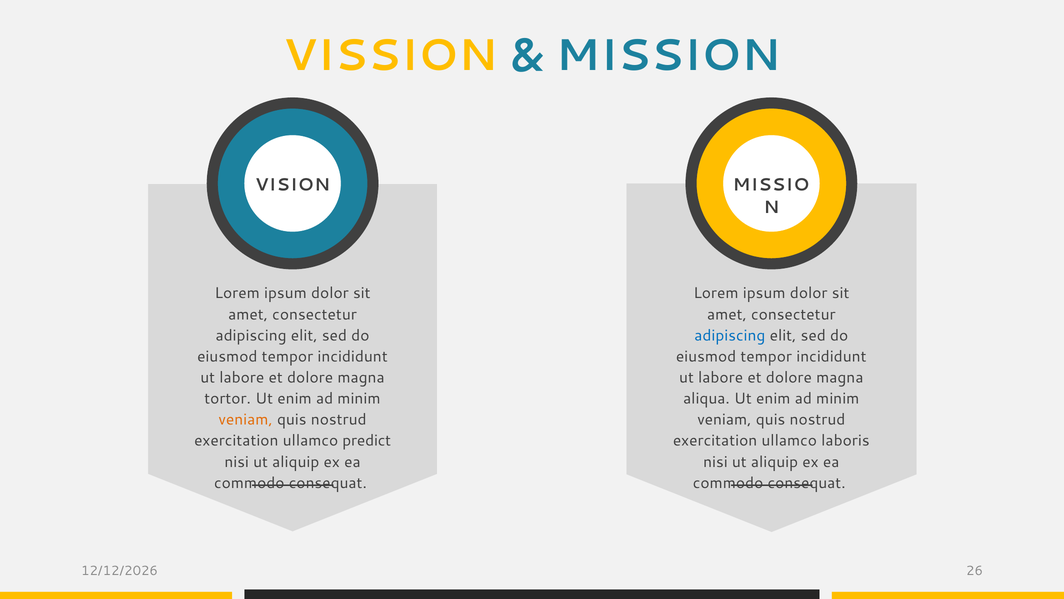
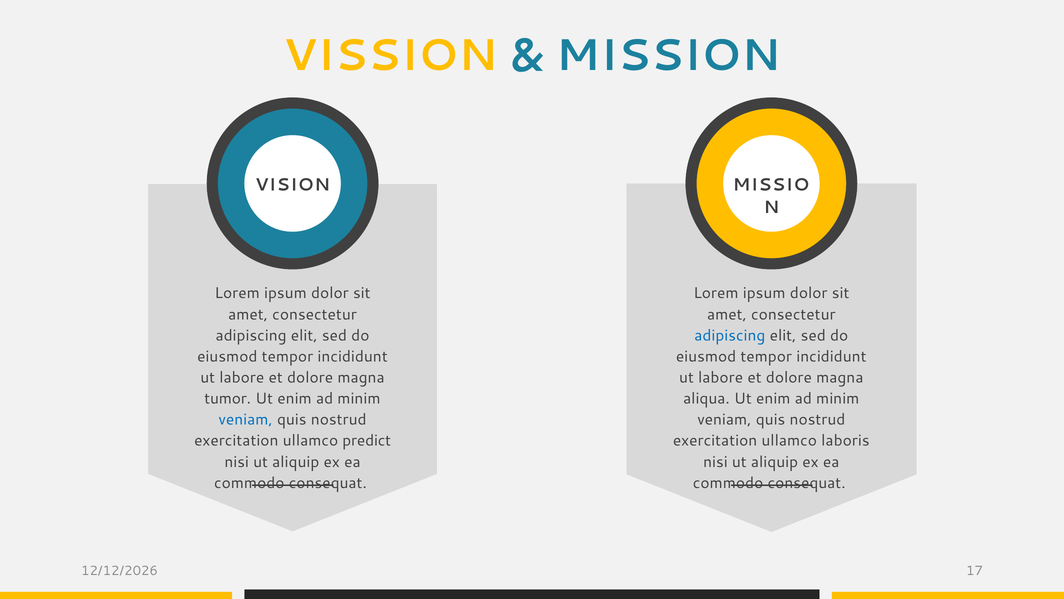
tortor: tortor -> tumor (228, 398)
veniam colour: orange -> blue (246, 419)
26: 26 -> 17 (975, 570)
